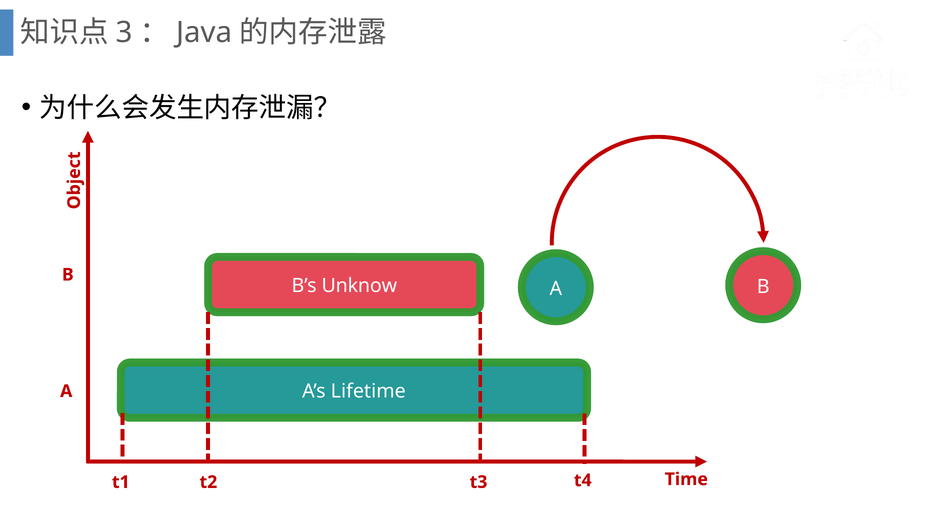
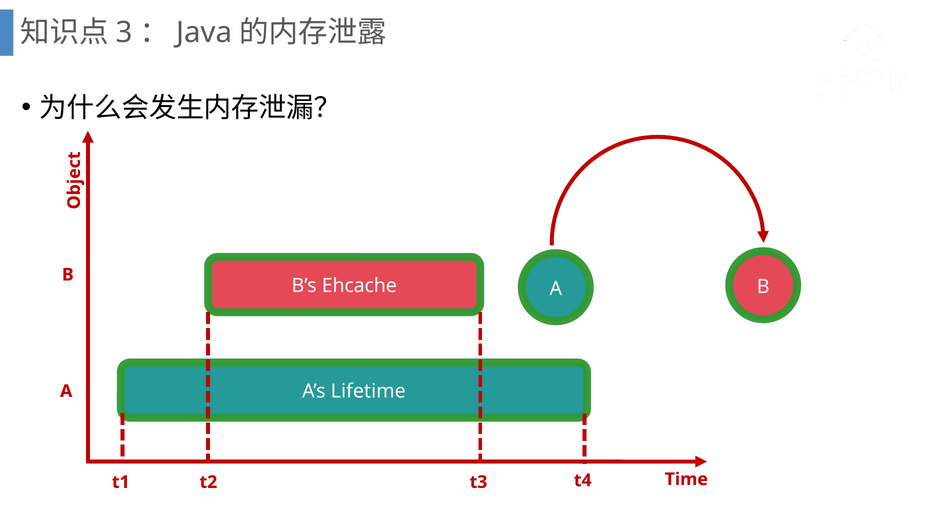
Unknow: Unknow -> Ehcache (359, 286)
